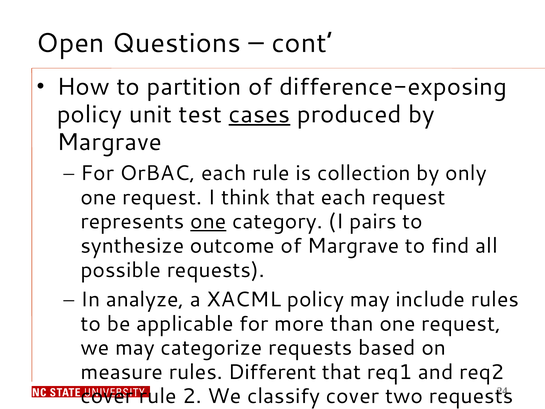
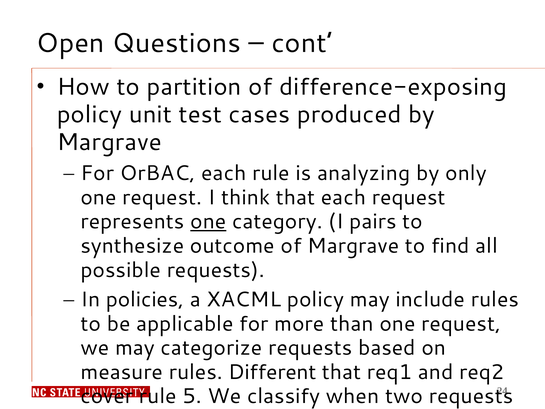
cases underline: present -> none (259, 114)
collection: collection -> analyzing (364, 173)
analyze: analyze -> policies (145, 299)
2: 2 -> 5 (192, 396)
classify cover: cover -> when (353, 396)
